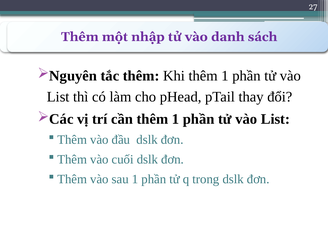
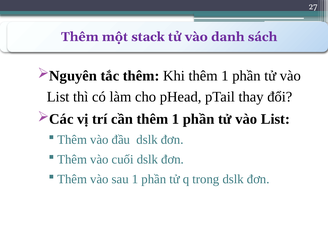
nhập: nhập -> stack (148, 37)
